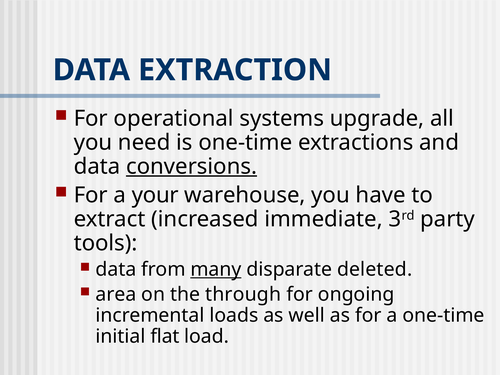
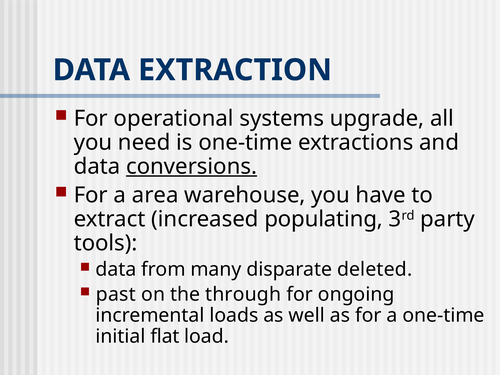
your: your -> area (155, 195)
immediate: immediate -> populating (324, 219)
many underline: present -> none (216, 270)
area: area -> past (116, 294)
